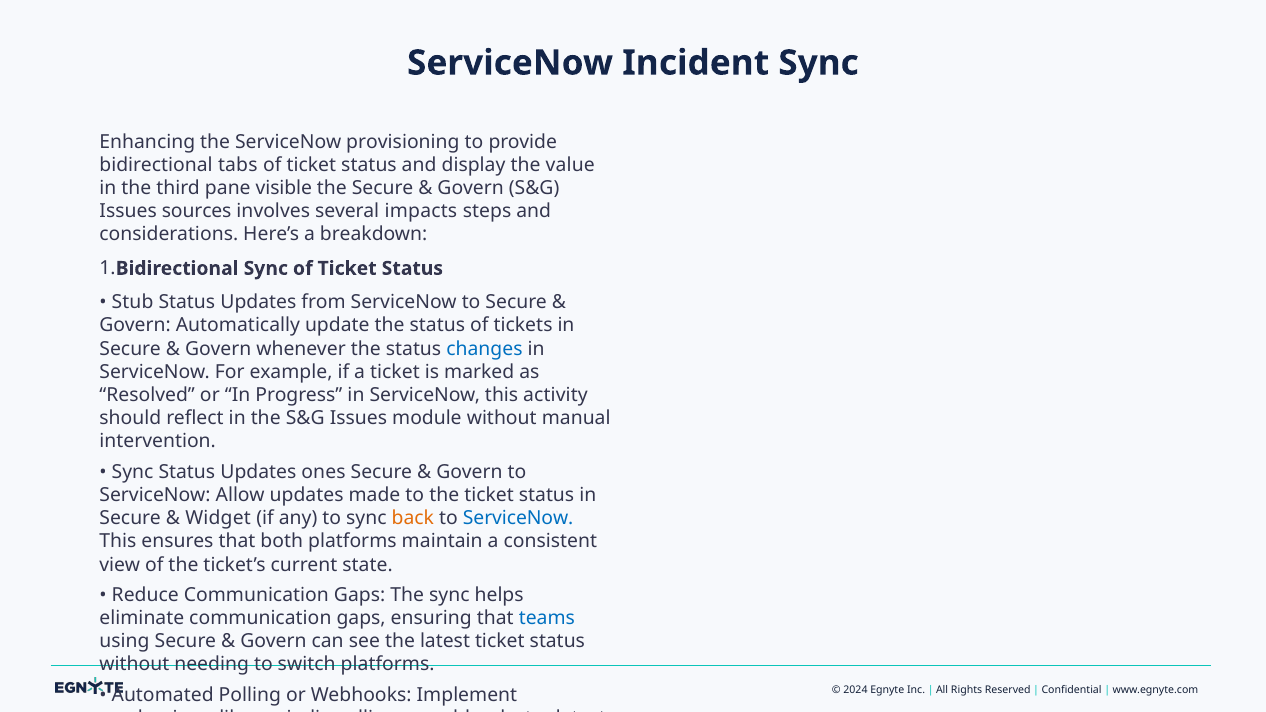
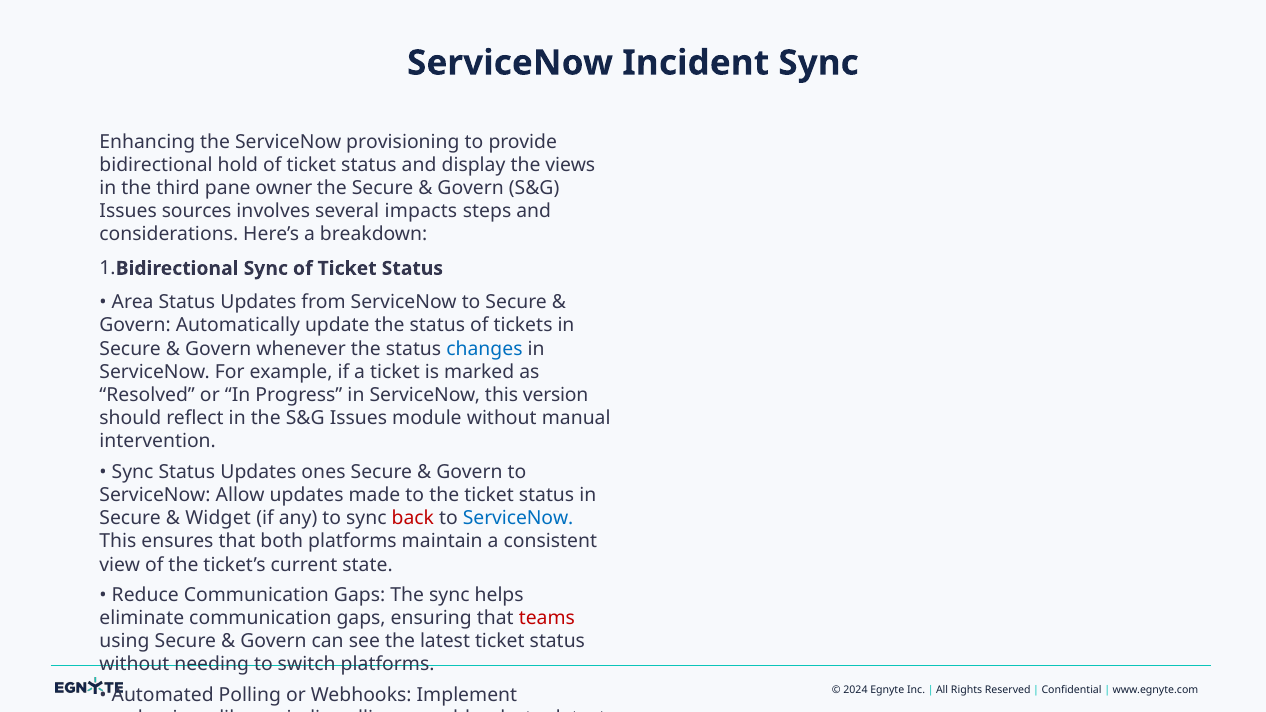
tabs: tabs -> hold (238, 165)
value: value -> views (570, 165)
visible: visible -> owner (284, 188)
Stub: Stub -> Area (133, 302)
activity: activity -> version (556, 395)
back colour: orange -> red (413, 518)
teams colour: blue -> red (547, 618)
